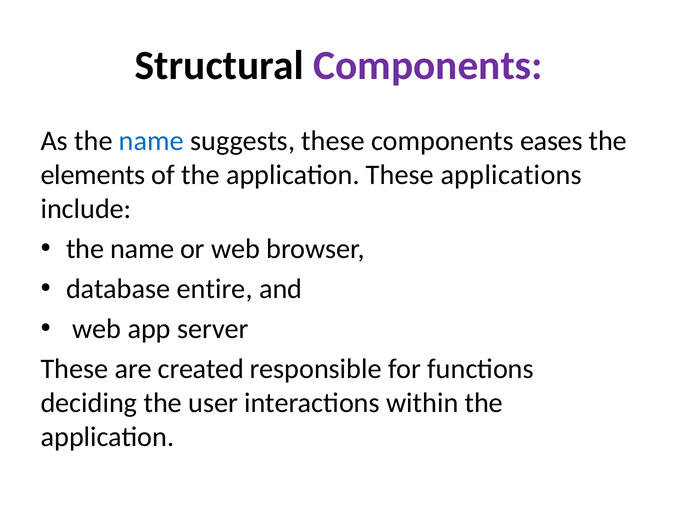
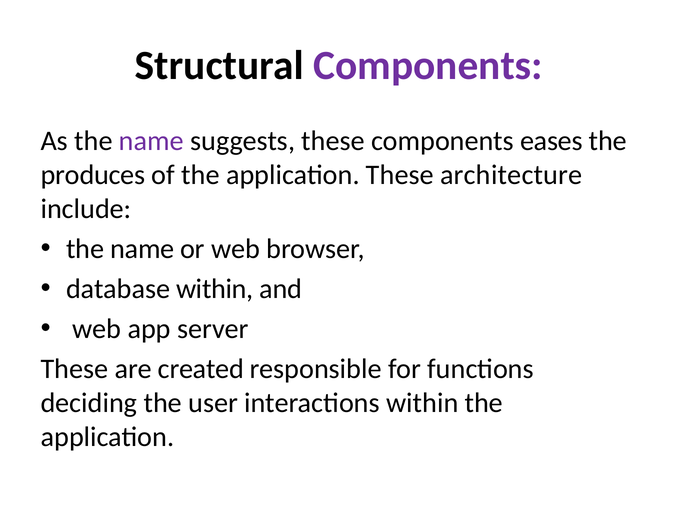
name colour: blue -> purple (151, 141)
elements: elements -> produces (93, 175)
applications: applications -> architecture (511, 175)
database entire: entire -> within (215, 289)
